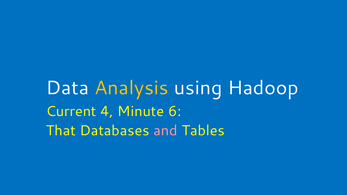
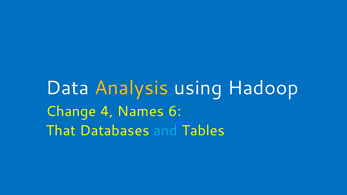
Current: Current -> Change (71, 112)
Minute: Minute -> Names (141, 112)
and colour: pink -> light blue (165, 131)
